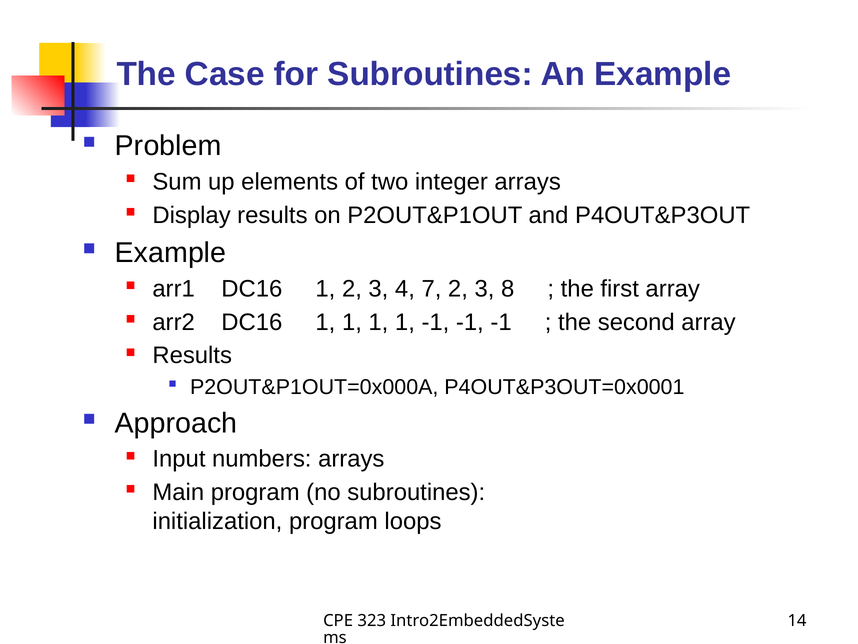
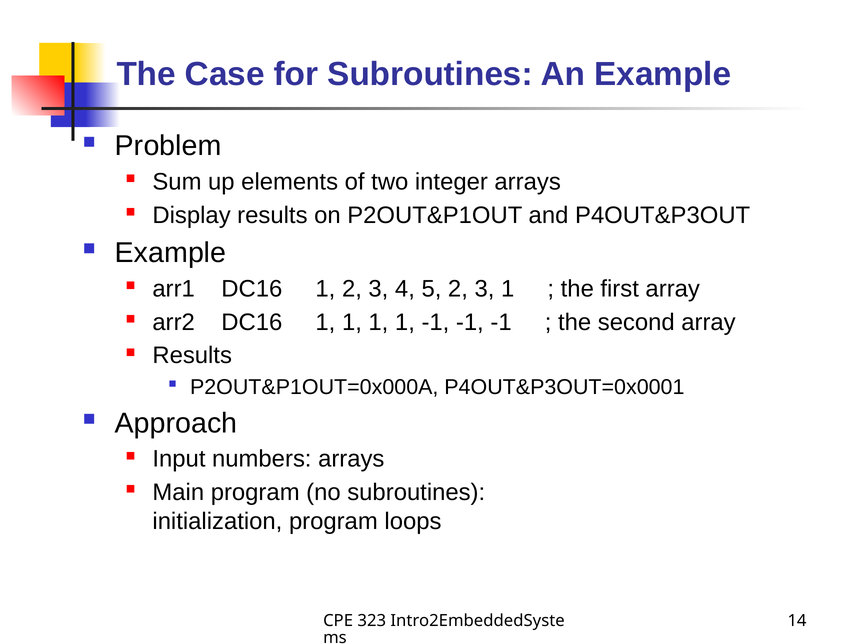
7: 7 -> 5 (432, 289)
3 8: 8 -> 1 (508, 289)
